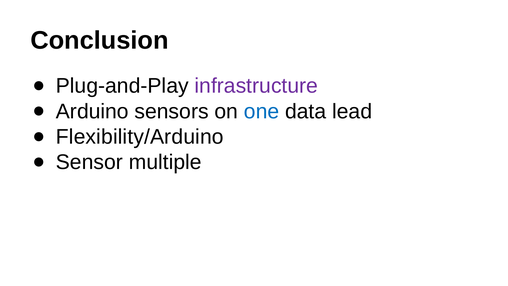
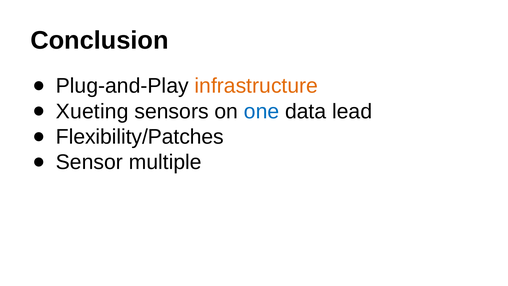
infrastructure colour: purple -> orange (256, 86)
Arduino: Arduino -> Xueting (92, 111)
Flexibility/Arduino: Flexibility/Arduino -> Flexibility/Patches (140, 137)
